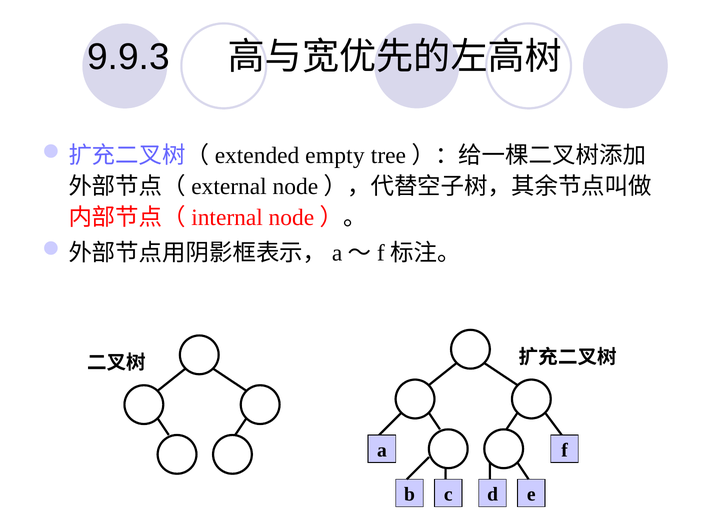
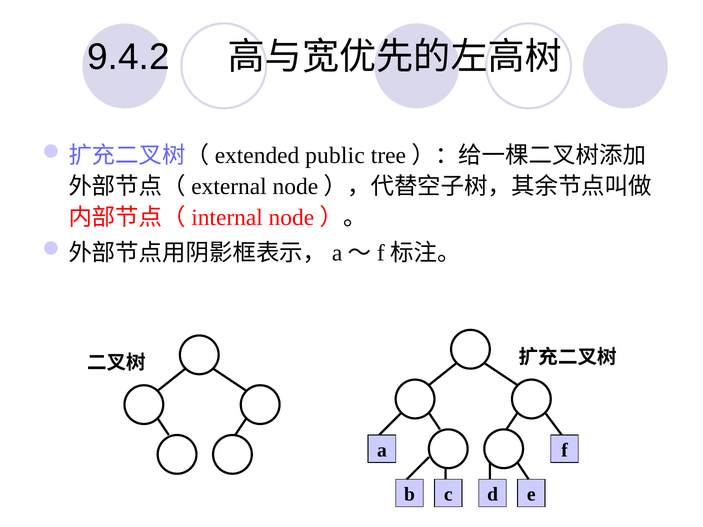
9.9.3: 9.9.3 -> 9.4.2 (128, 57)
empty: empty -> public (335, 156)
